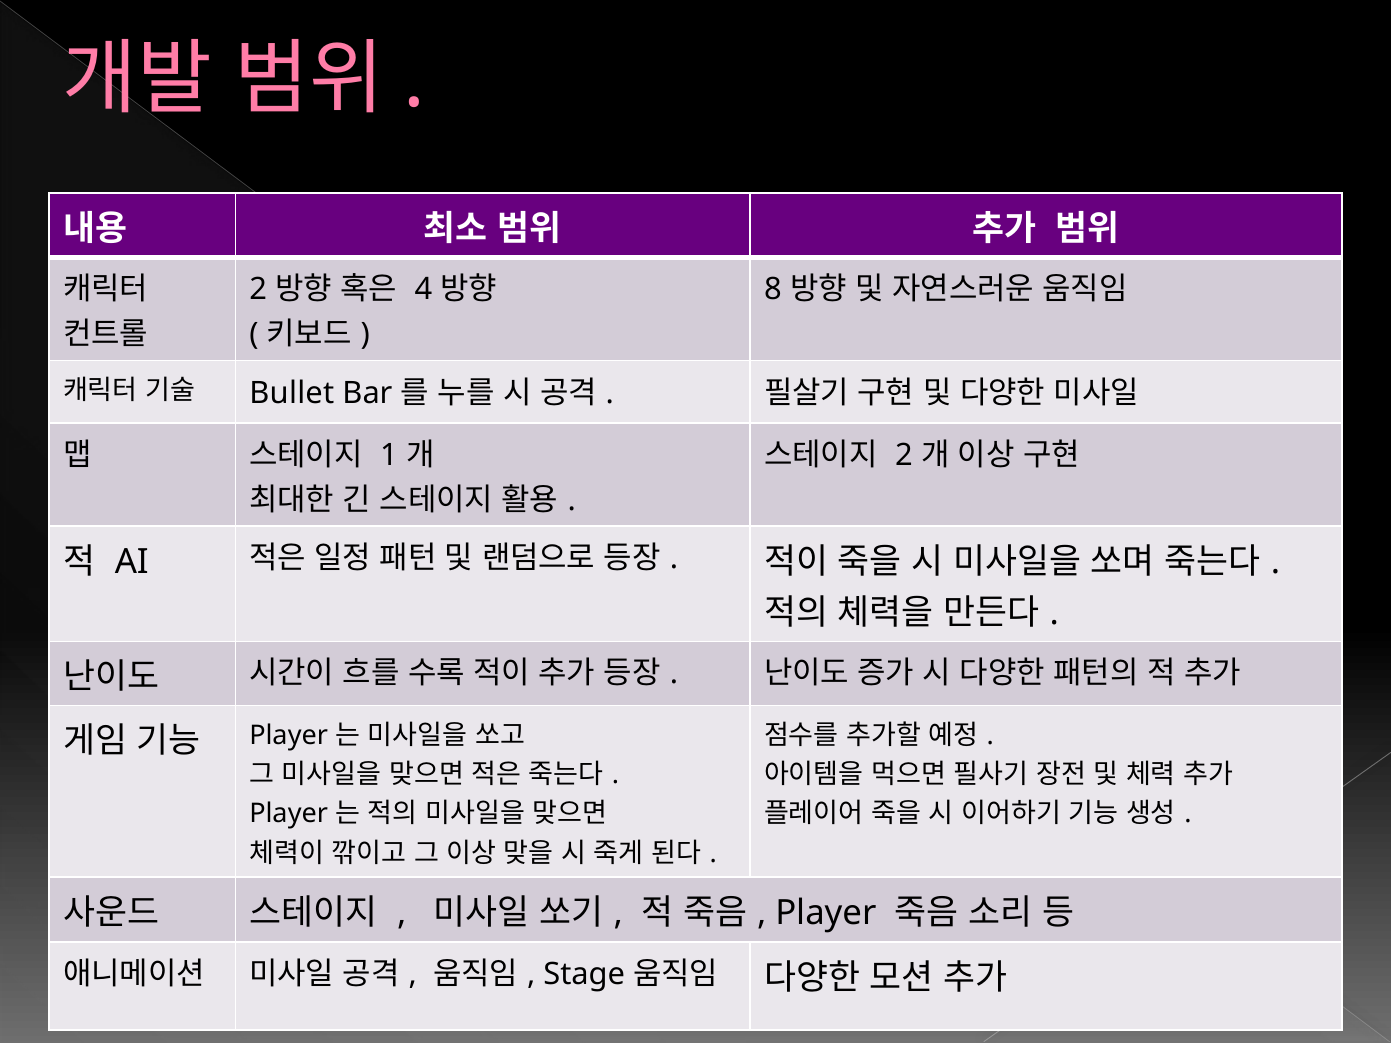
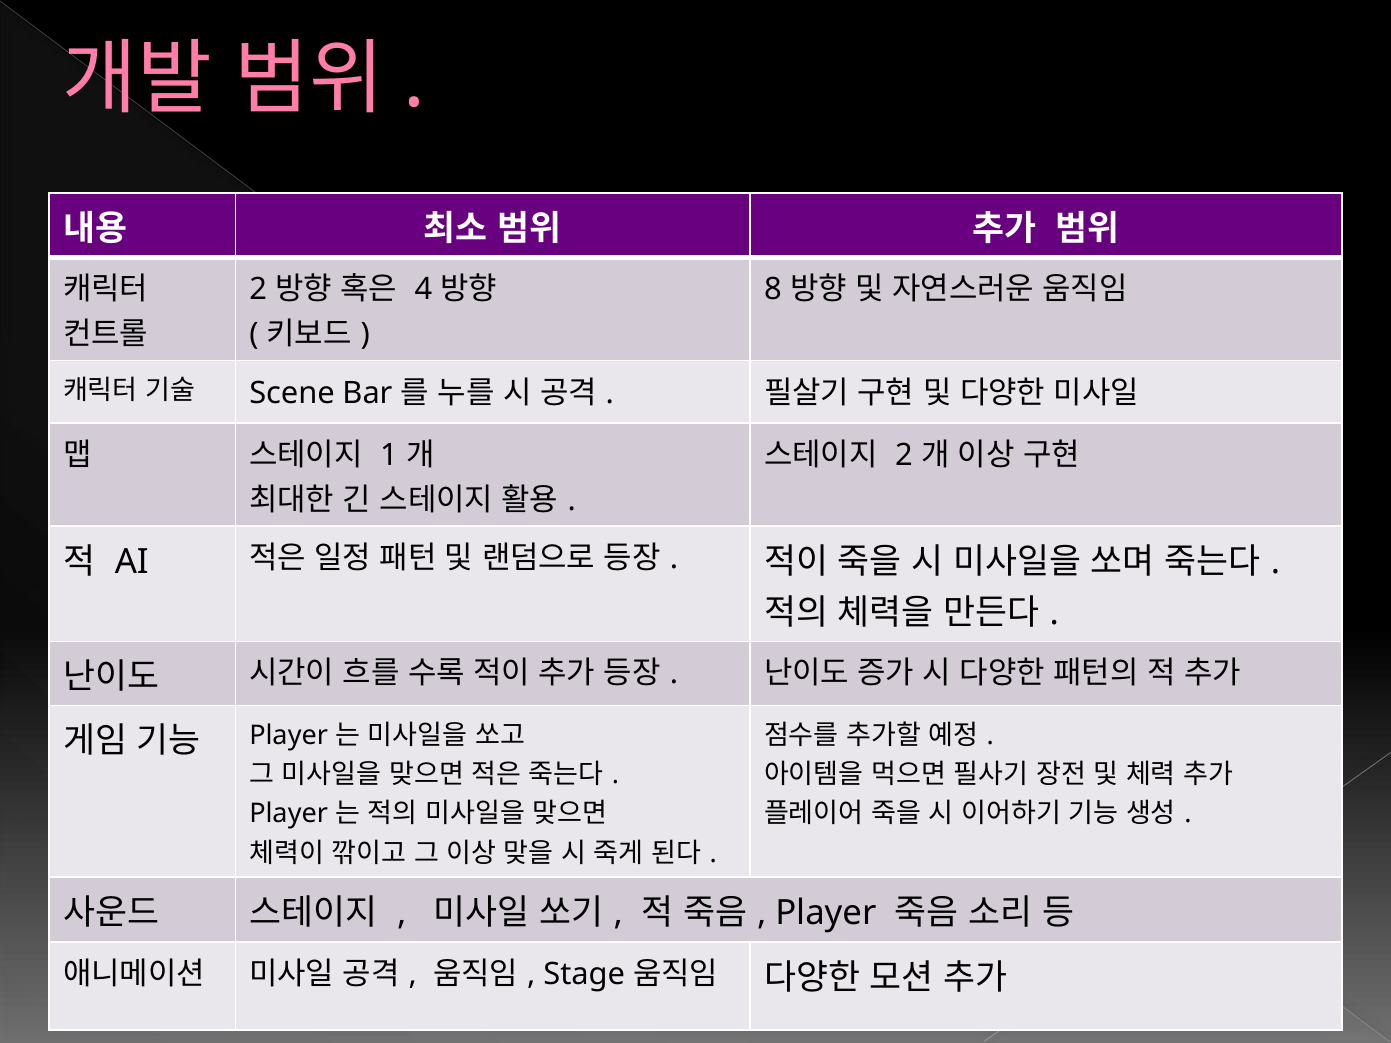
Bullet: Bullet -> Scene (292, 393)
